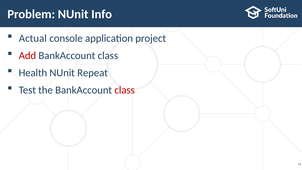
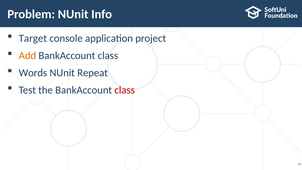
Actual: Actual -> Target (33, 38)
Add colour: red -> orange (27, 56)
Health: Health -> Words (33, 73)
